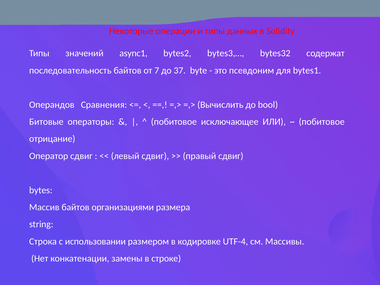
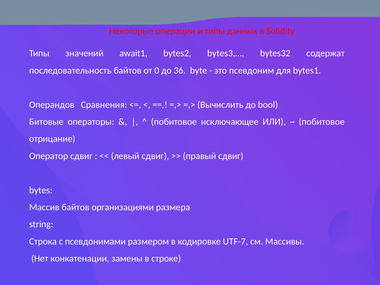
async1: async1 -> await1 (133, 53)
7: 7 -> 0 (157, 70)
37: 37 -> 36 (180, 70)
использовании: использовании -> псевдонимами (95, 241)
UTF-4: UTF-4 -> UTF-7 (235, 241)
